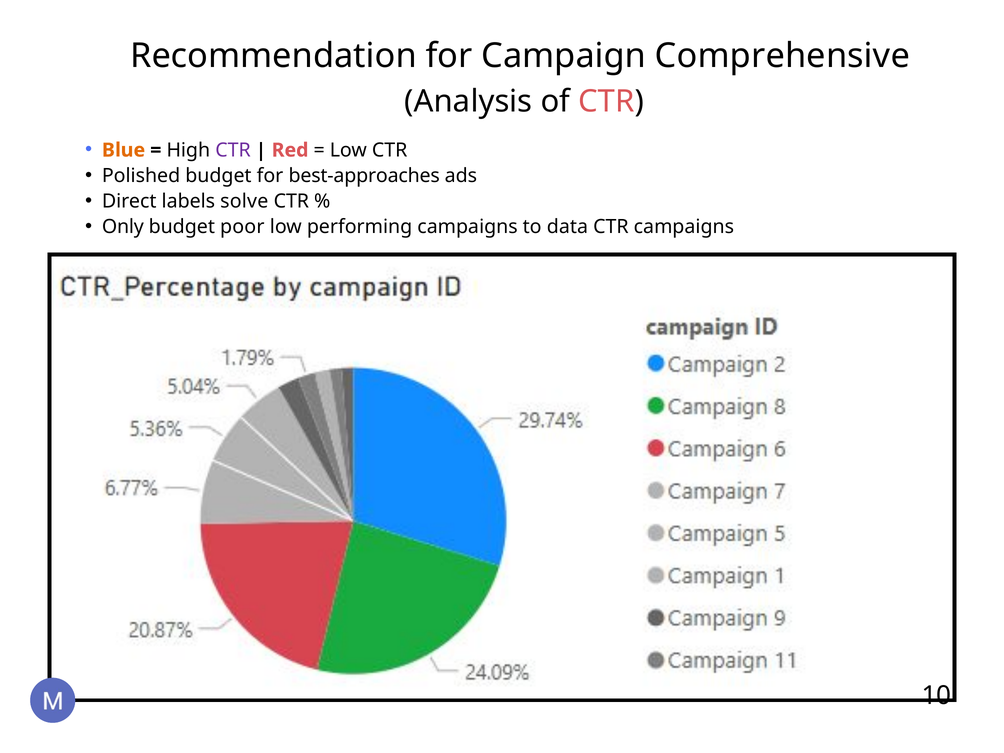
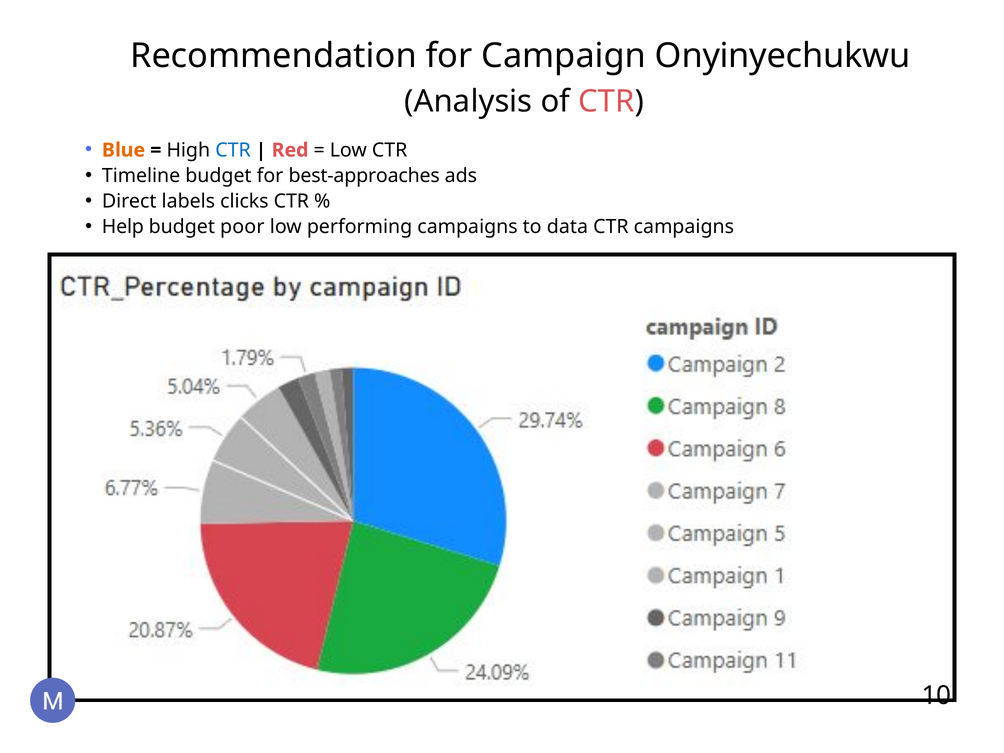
Comprehensive: Comprehensive -> Onyinyechukwu (783, 56)
CTR colour: purple -> blue (233, 150)
Polished: Polished -> Timeline (141, 176)
solve: solve -> clicks (244, 201)
Only: Only -> Help (123, 227)
